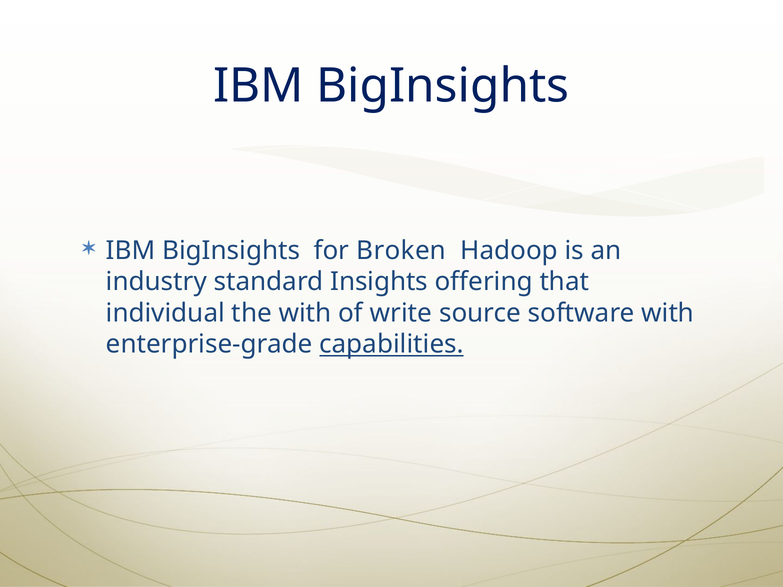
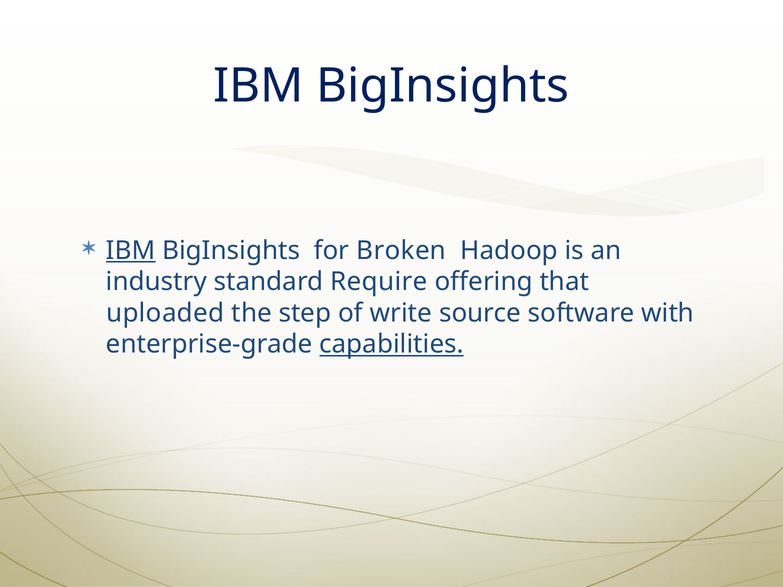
IBM underline: none -> present (131, 251)
Insights: Insights -> Require (379, 282)
individual: individual -> uploaded (165, 313)
the with: with -> step (305, 313)
